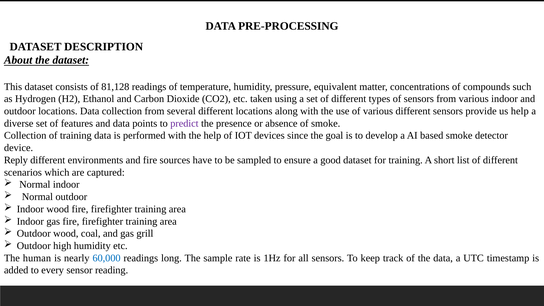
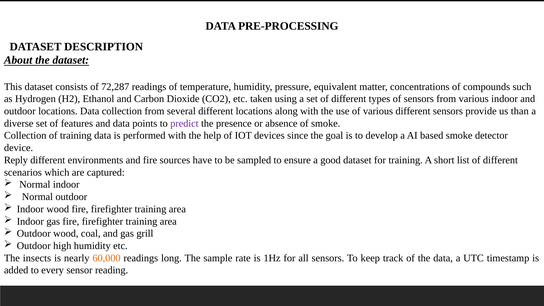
81,128: 81,128 -> 72,287 (115, 87)
us help: help -> than (520, 111)
human: human -> insects (37, 258)
60,000 colour: blue -> orange (107, 258)
